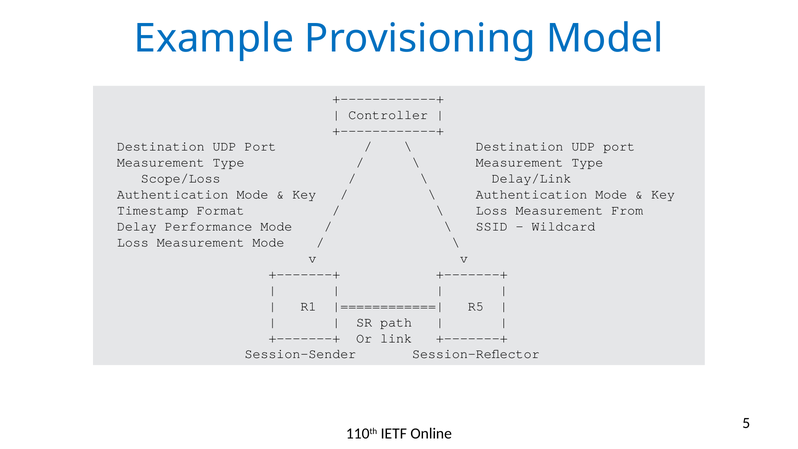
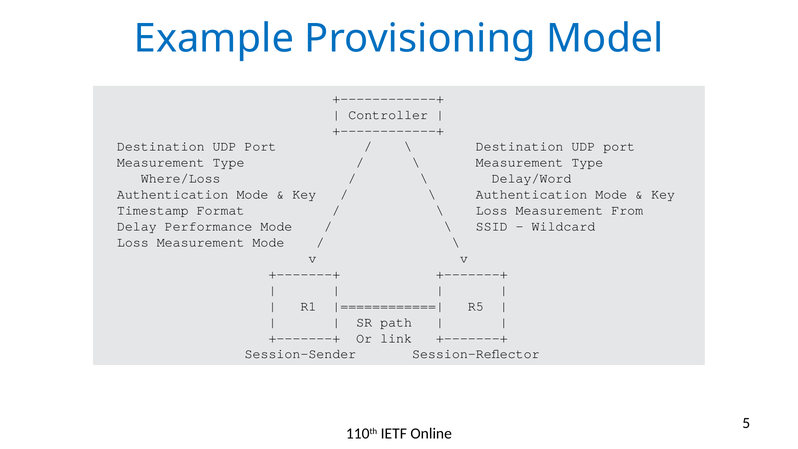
Scope/Loss: Scope/Loss -> Where/Loss (181, 178)
Delay/Link: Delay/Link -> Delay/Word (532, 178)
